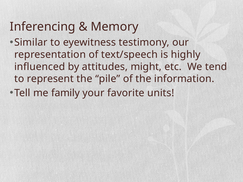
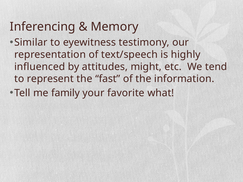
pile: pile -> fast (108, 79)
units: units -> what (161, 93)
